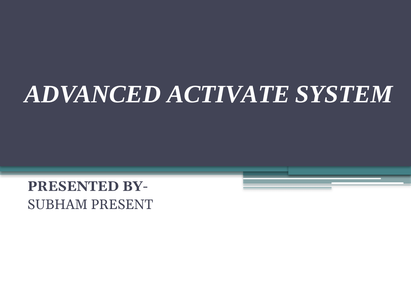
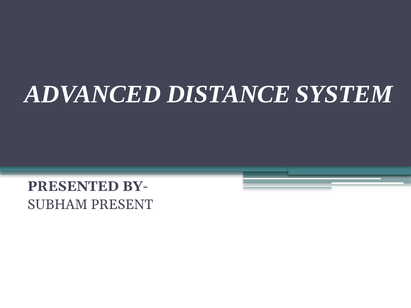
ACTIVATE: ACTIVATE -> DISTANCE (229, 94)
